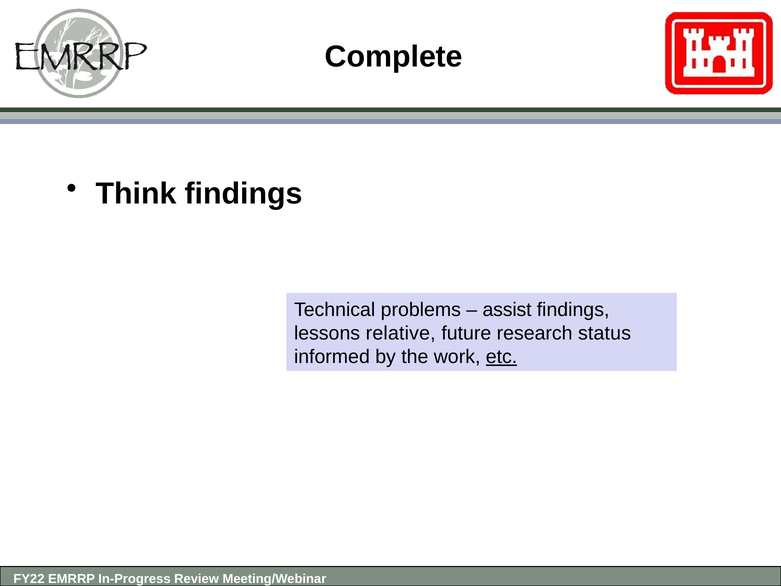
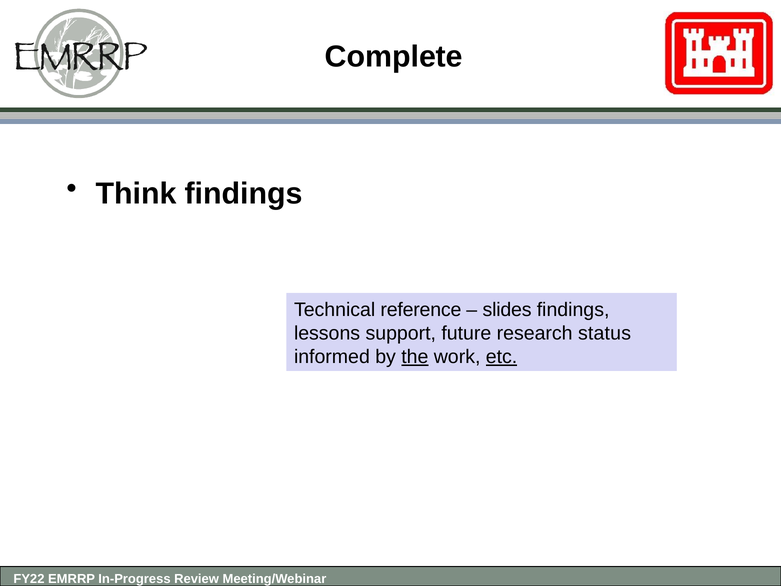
problems: problems -> reference (421, 310)
assist: assist -> slides (507, 310)
relative: relative -> support (401, 333)
the underline: none -> present (415, 357)
